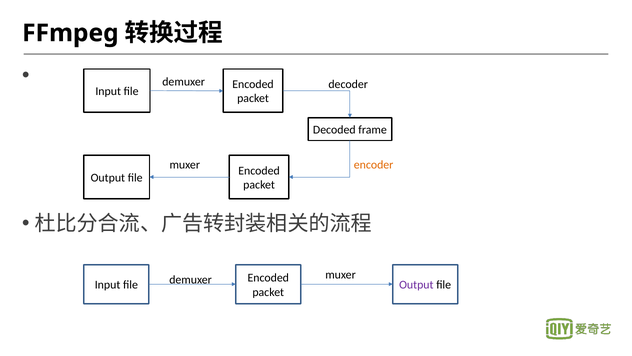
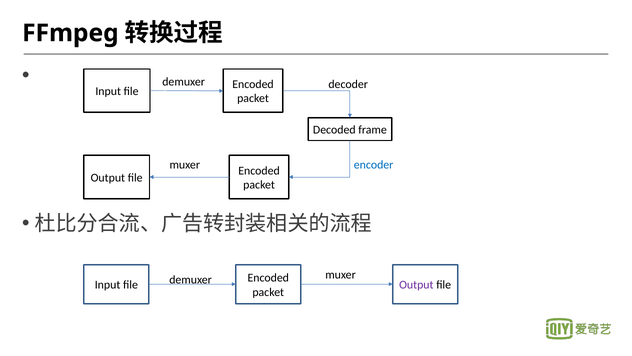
encoder colour: orange -> blue (374, 165)
